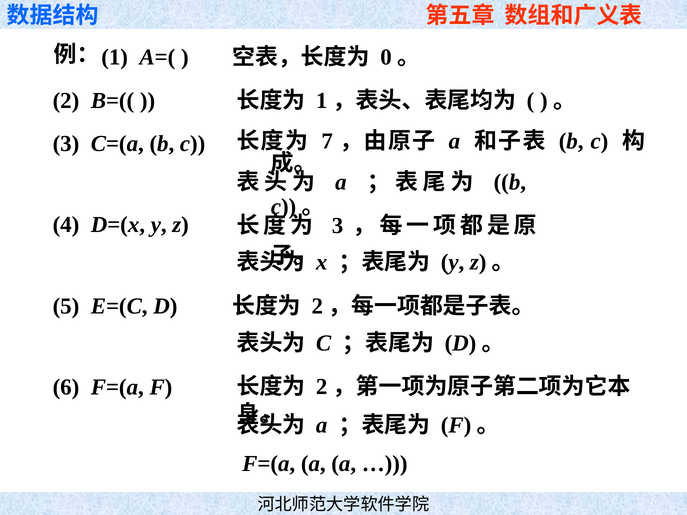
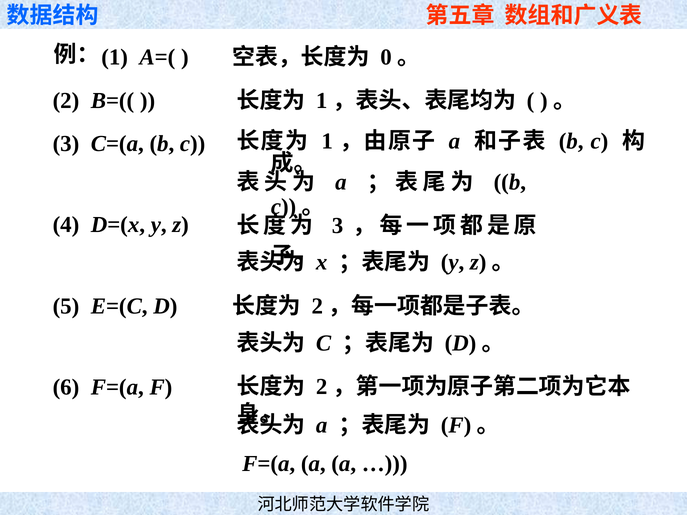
7: 7 -> 1 (327, 141)
